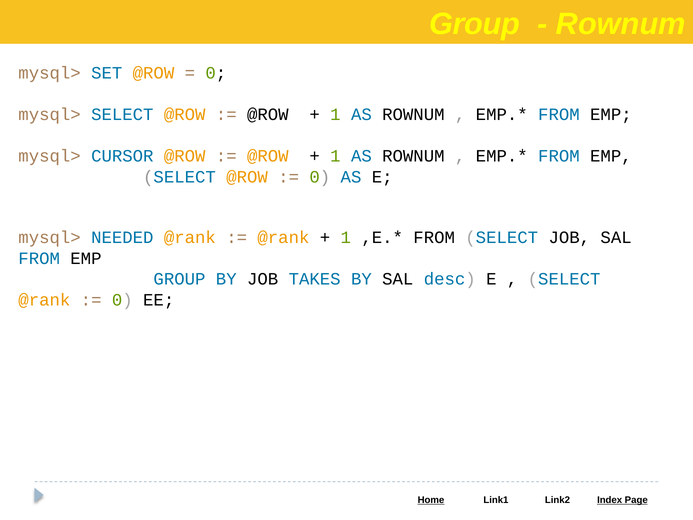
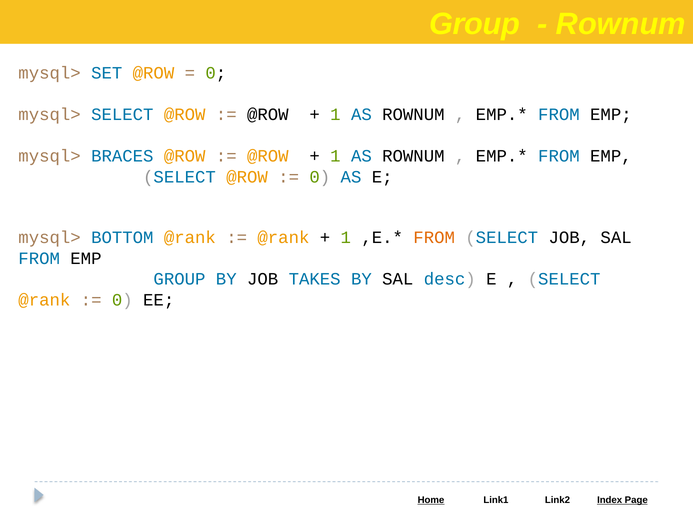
CURSOR: CURSOR -> BRACES (122, 156)
NEEDED: NEEDED -> BOTTOM (122, 237)
FROM colour: black -> orange (434, 237)
